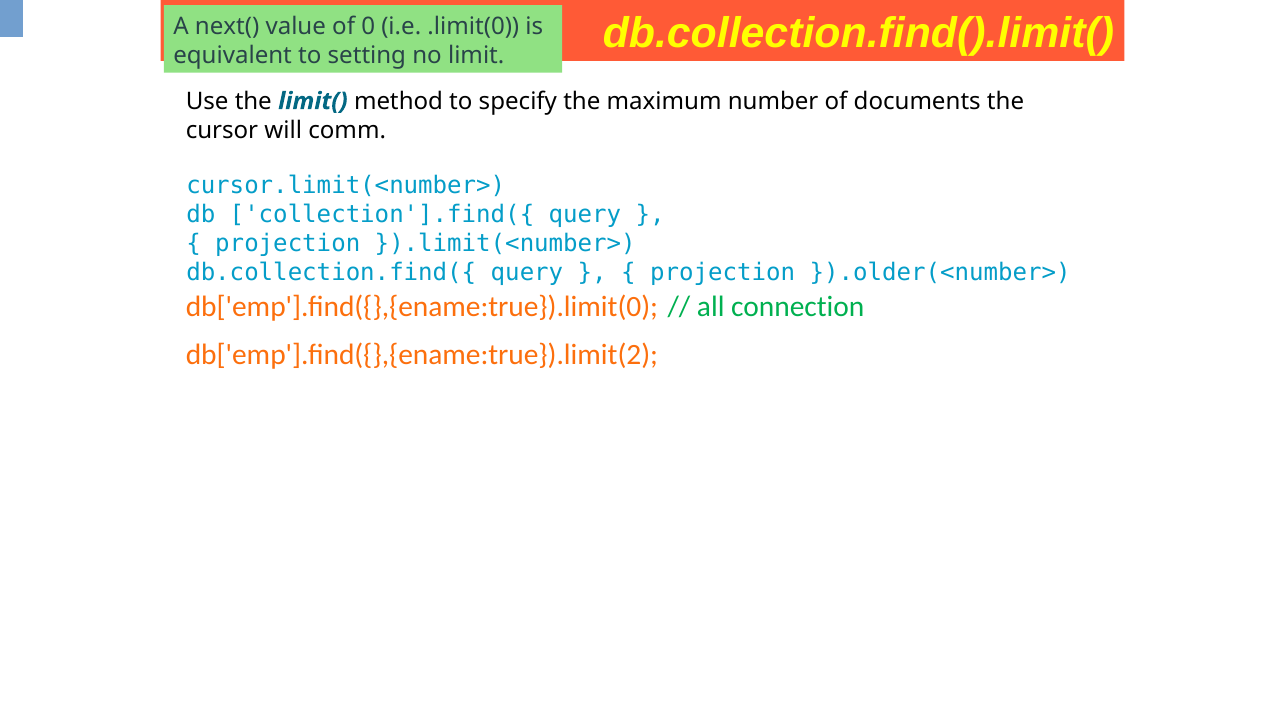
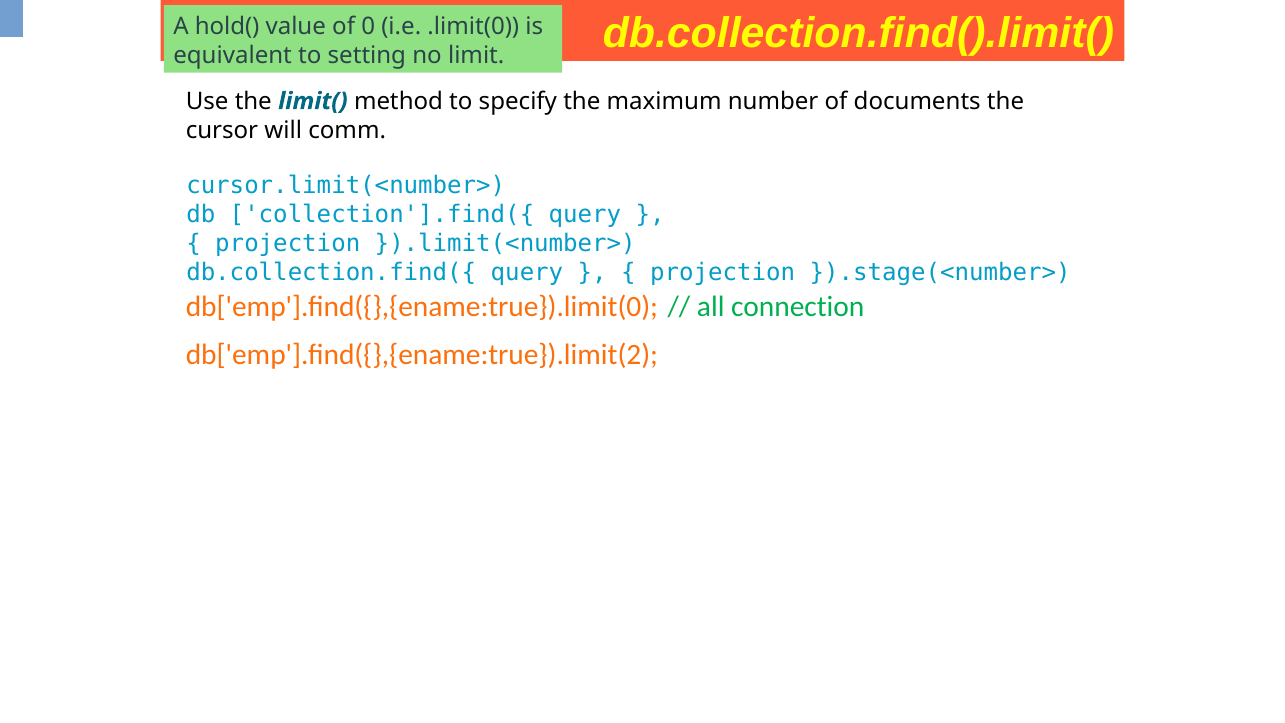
next(: next( -> hold( (227, 26)
}).older(<number>: }).older(<number> -> }).stage(<number> (940, 272)
